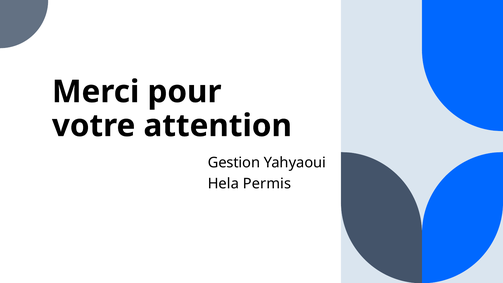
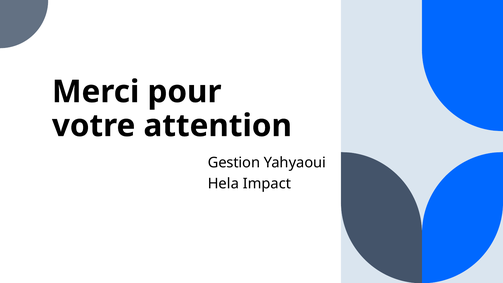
Permis: Permis -> Impact (267, 184)
